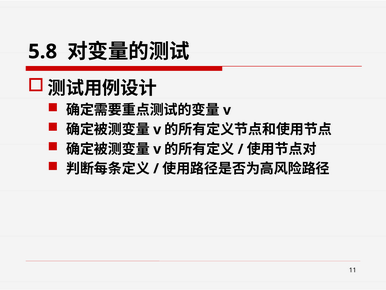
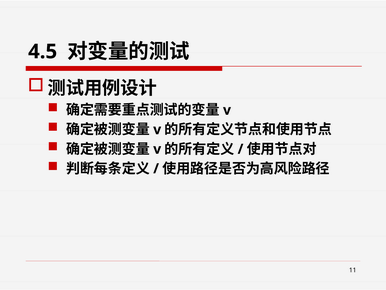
5.8: 5.8 -> 4.5 (43, 51)
